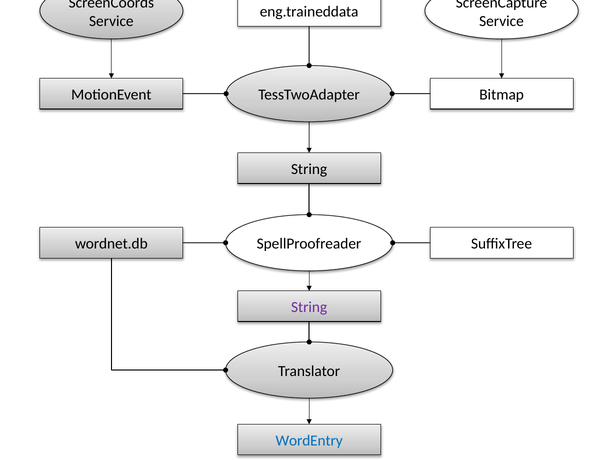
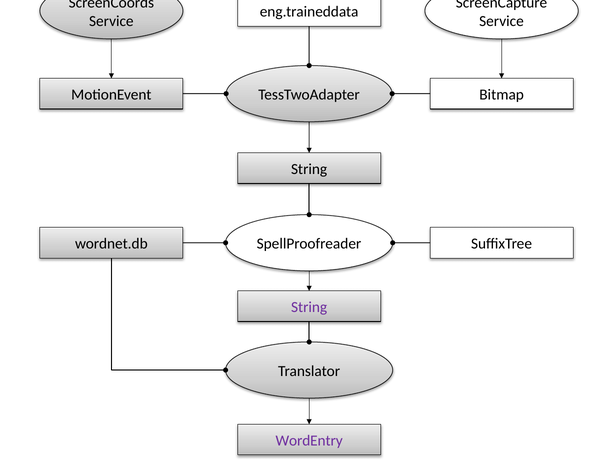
WordEntry colour: blue -> purple (309, 440)
